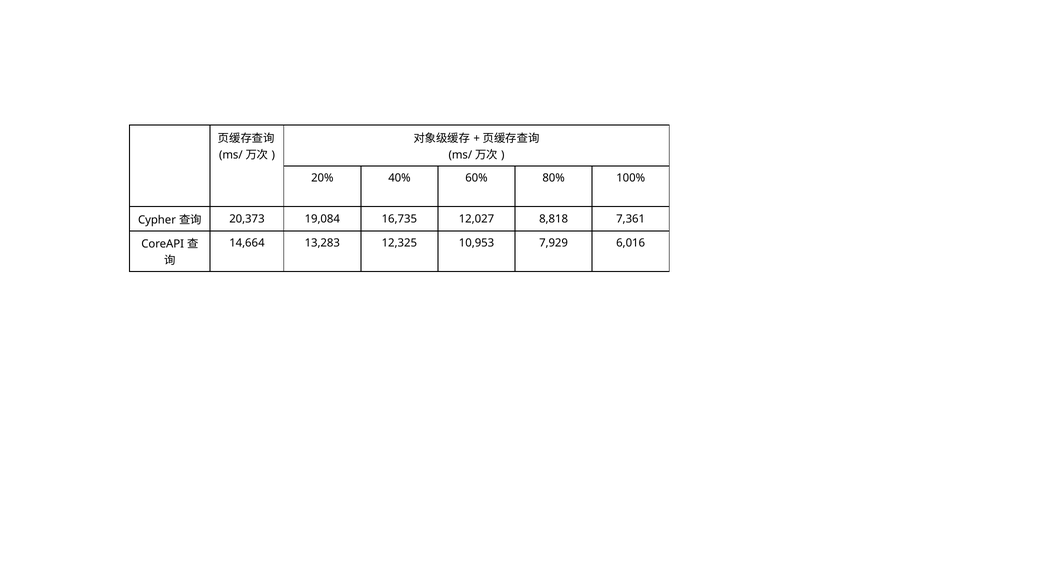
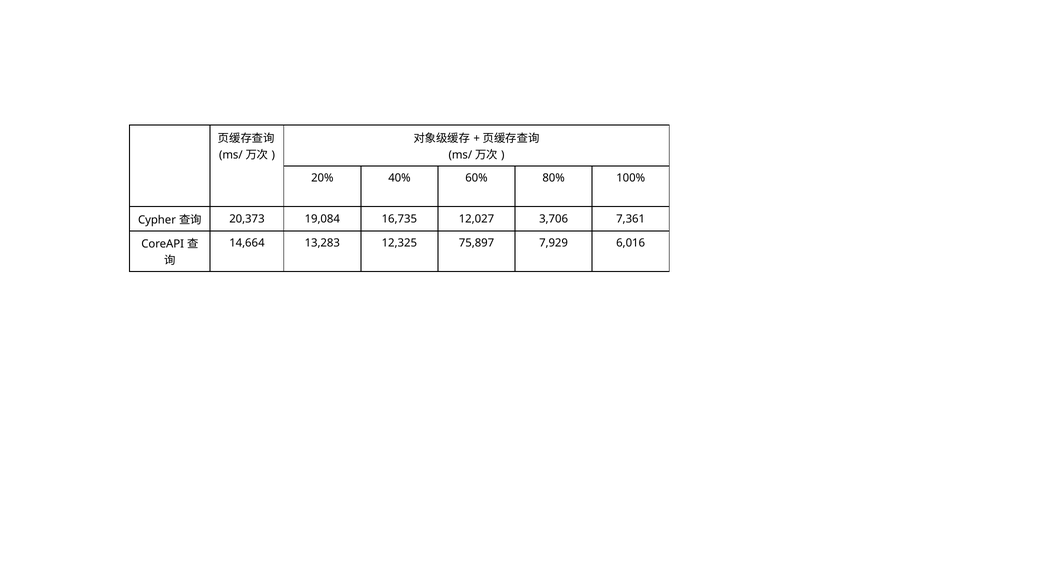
8,818: 8,818 -> 3,706 (554, 219)
10,953: 10,953 -> 75,897 (477, 243)
